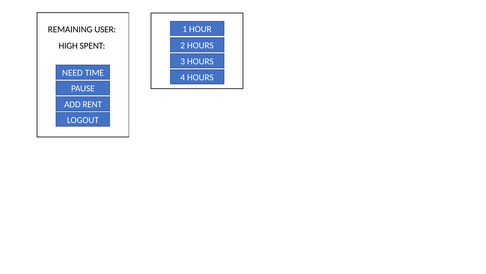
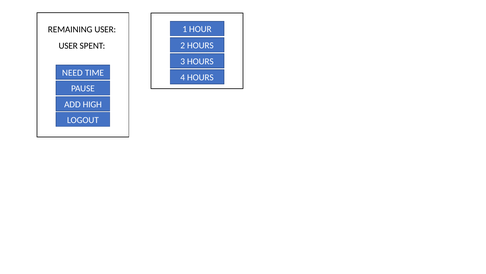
HIGH: HIGH -> USER (68, 46)
RENT: RENT -> HIGH (92, 104)
